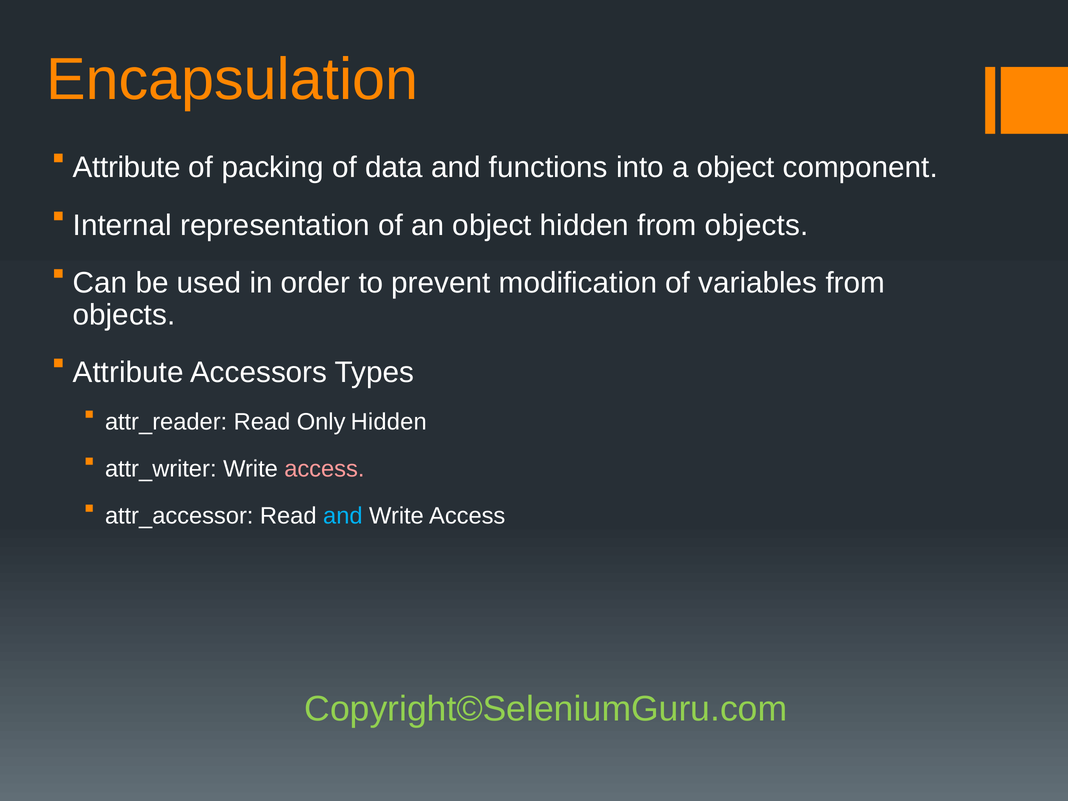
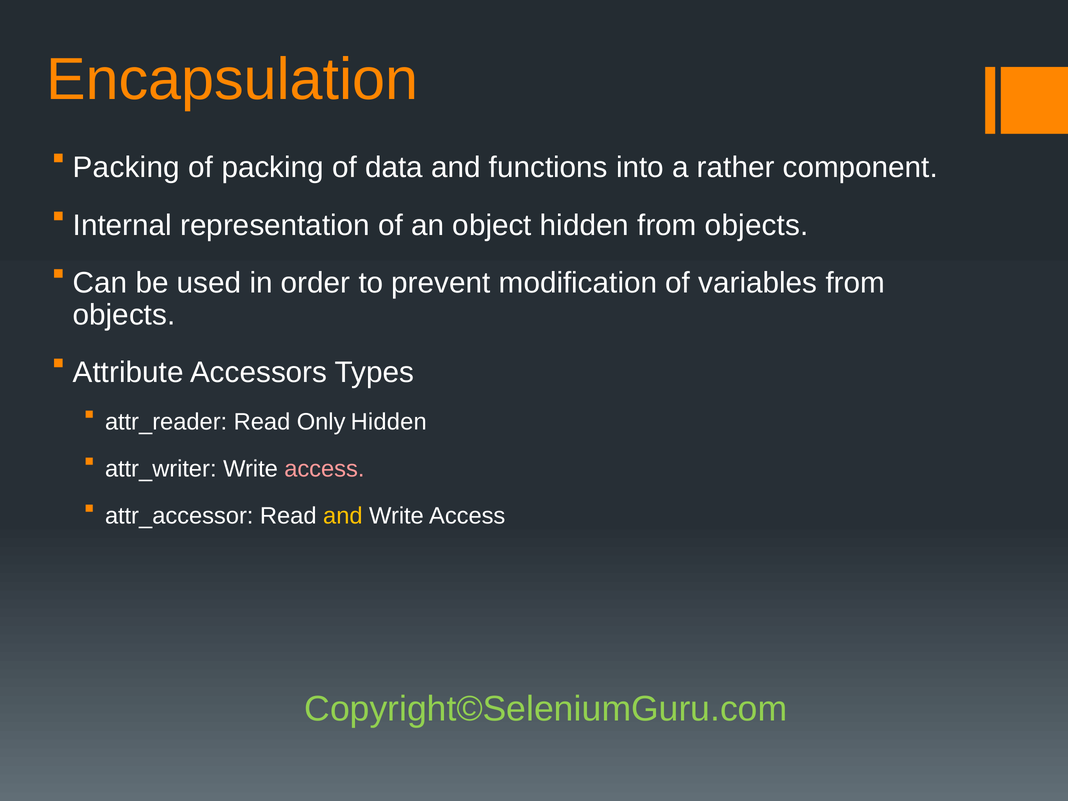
Attribute: Attribute -> Packing (126, 168)
a object: object -> rather (736, 168)
and colour: light blue -> yellow (343, 516)
